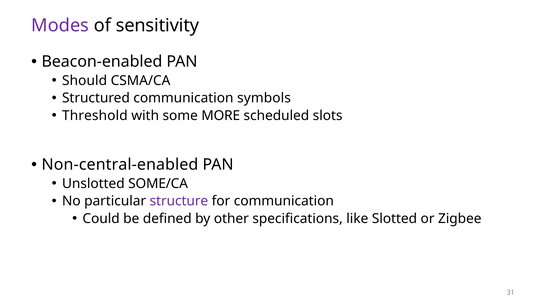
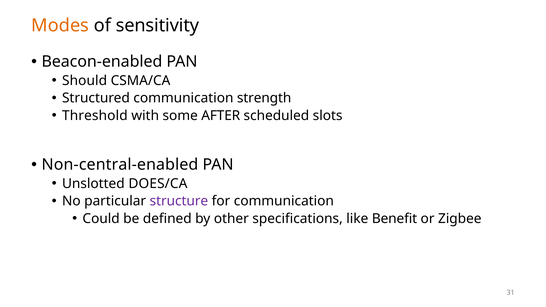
Modes colour: purple -> orange (60, 25)
symbols: symbols -> strength (264, 98)
MORE: MORE -> AFTER (221, 116)
SOME/CA: SOME/CA -> DOES/CA (158, 184)
Slotted: Slotted -> Benefit (394, 219)
